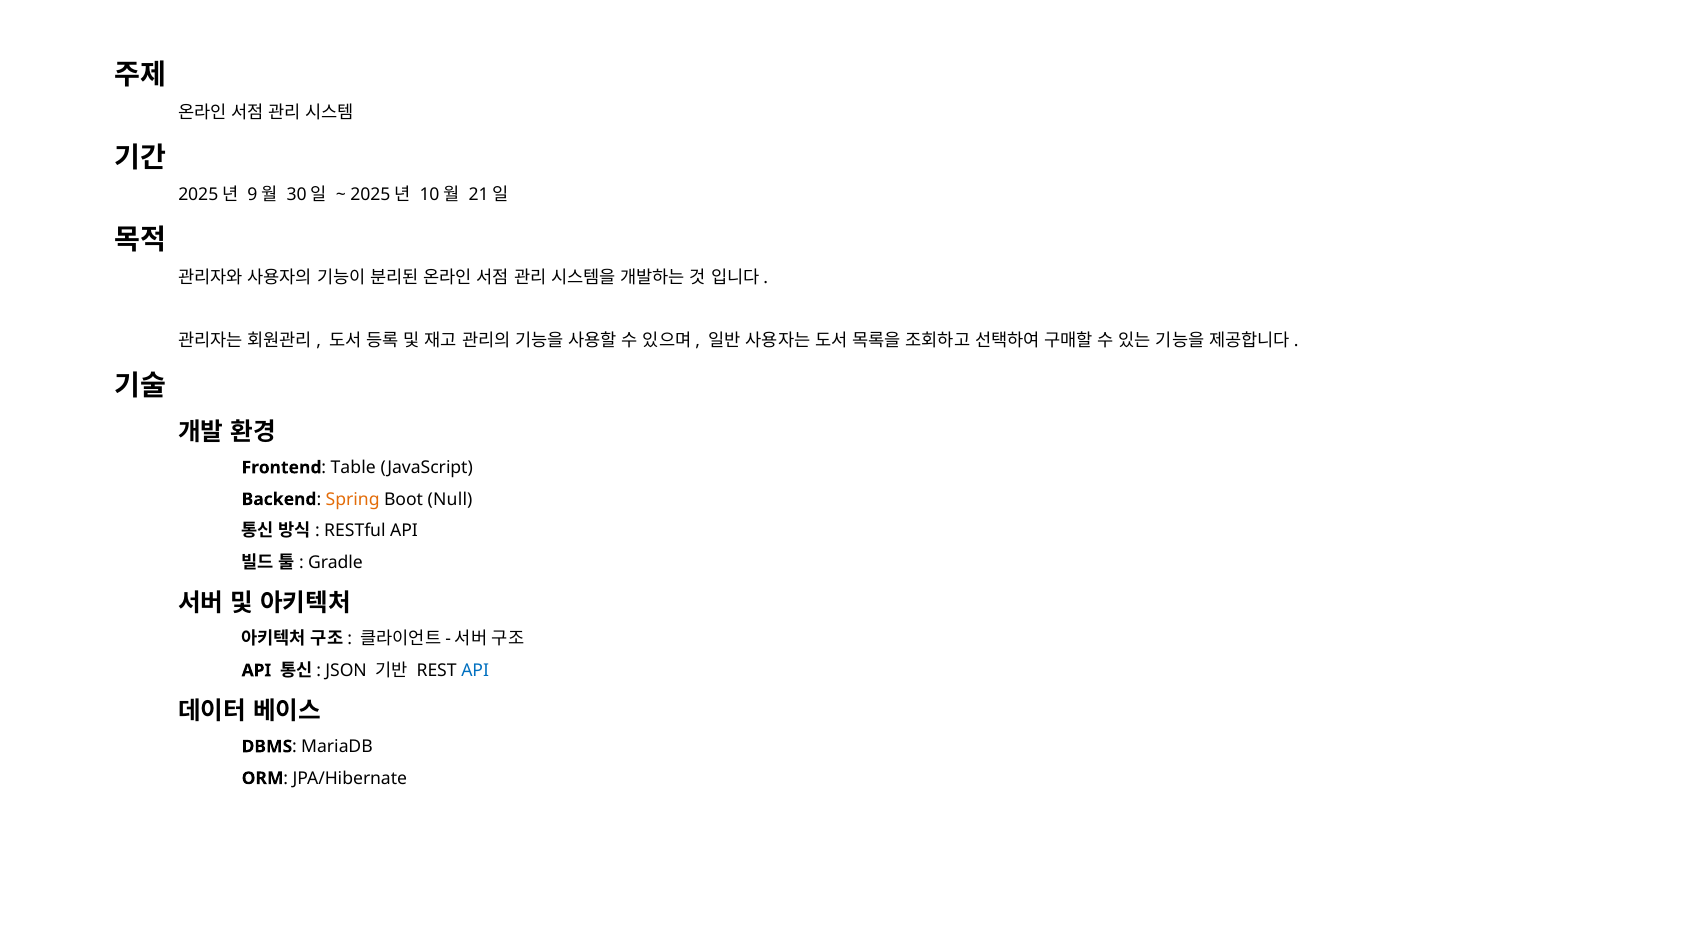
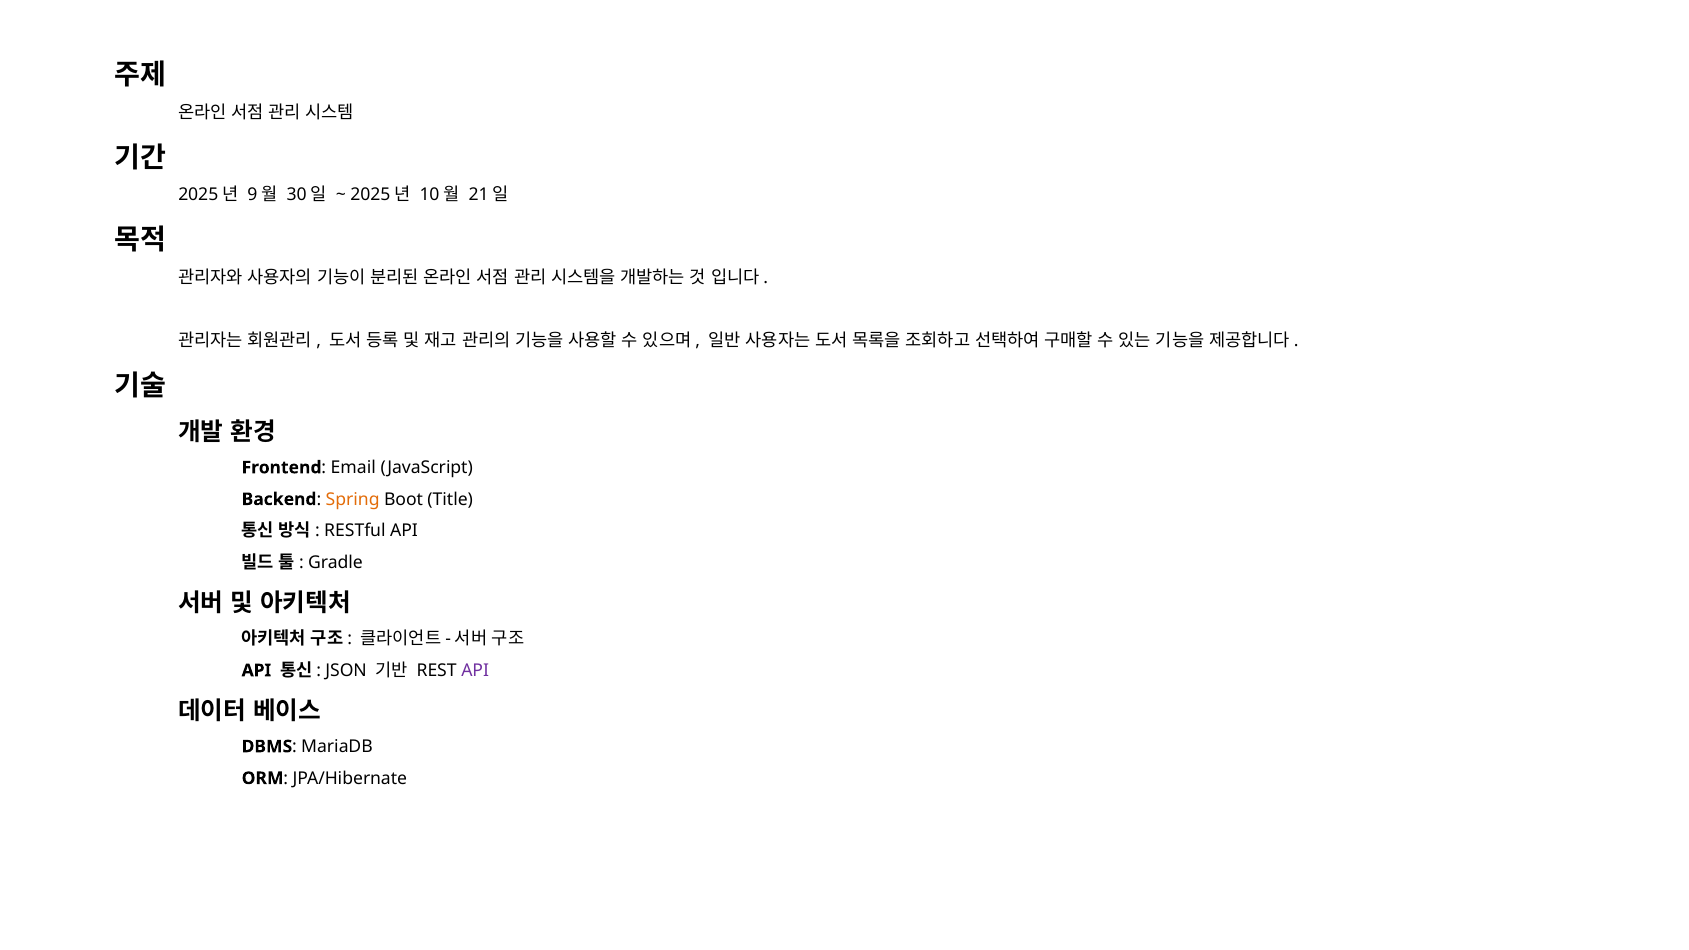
Table: Table -> Email (353, 468)
Null: Null -> Title (450, 499)
API colour: blue -> purple (475, 670)
